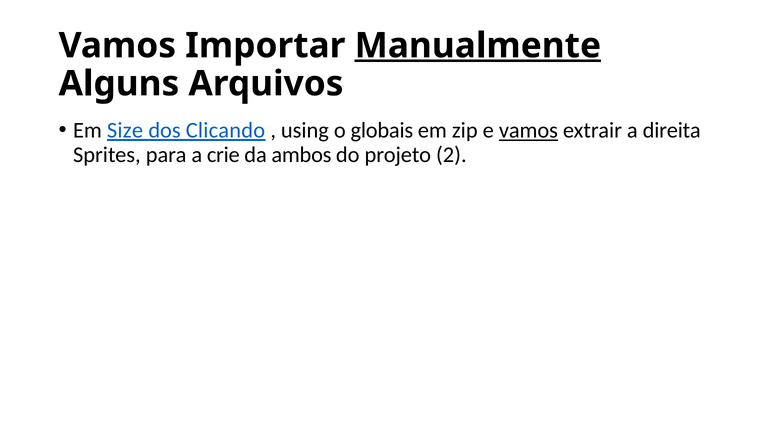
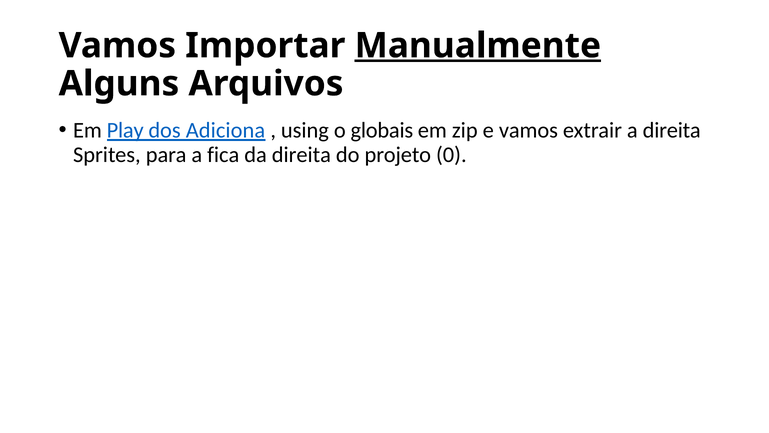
Size: Size -> Play (125, 130)
Clicando: Clicando -> Adiciona (225, 130)
vamos underline: present -> none (528, 130)
crie: crie -> fica (223, 155)
da ambos: ambos -> direita (301, 155)
2: 2 -> 0 (451, 155)
